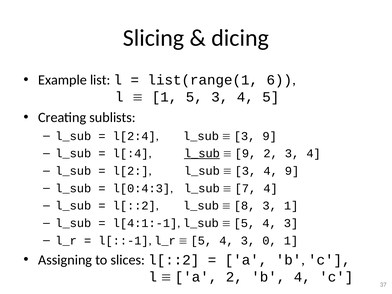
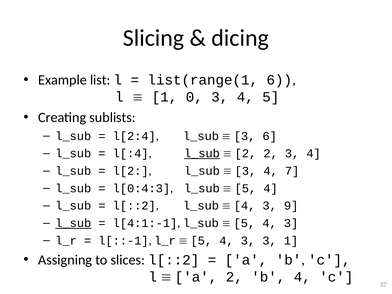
1 5: 5 -> 0 (194, 97)
3 9: 9 -> 6 (270, 136)
9: 9 -> 2 (245, 153)
4 9: 9 -> 7 (292, 171)
7: 7 -> 5 (245, 188)
8: 8 -> 4 (245, 206)
3 1: 1 -> 9 (291, 206)
l_sub underline: none -> present (73, 223)
3 0: 0 -> 3 (269, 241)
